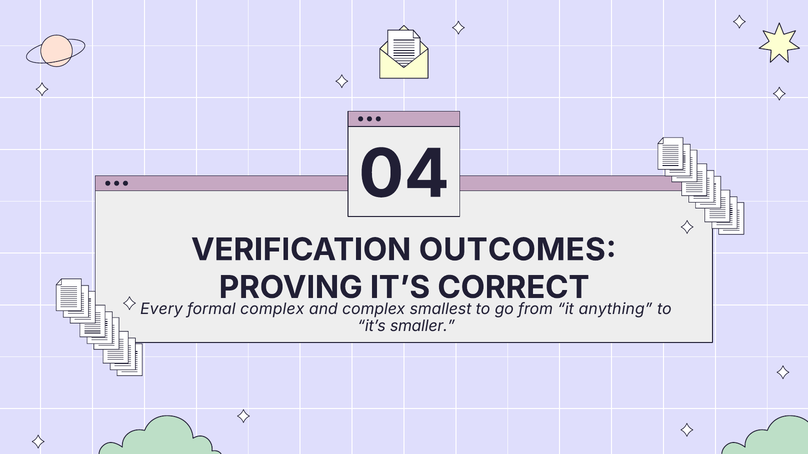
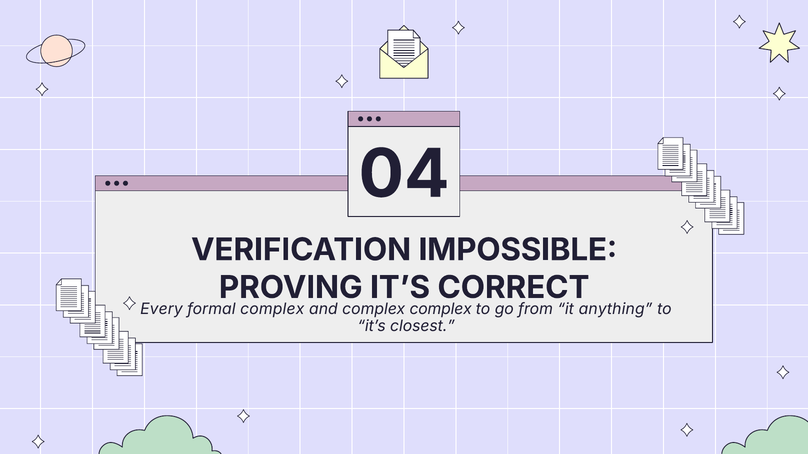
OUTCOMES: OUTCOMES -> IMPOSSIBLE (518, 250)
complex smallest: smallest -> complex (441, 310)
smaller: smaller -> closest (422, 327)
